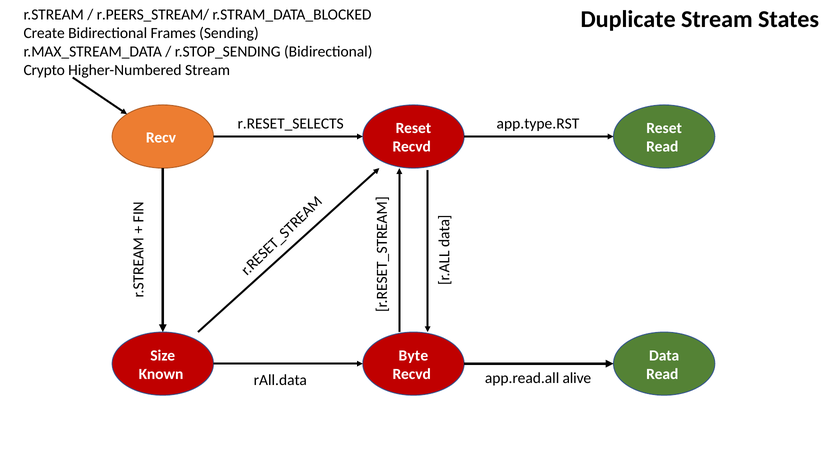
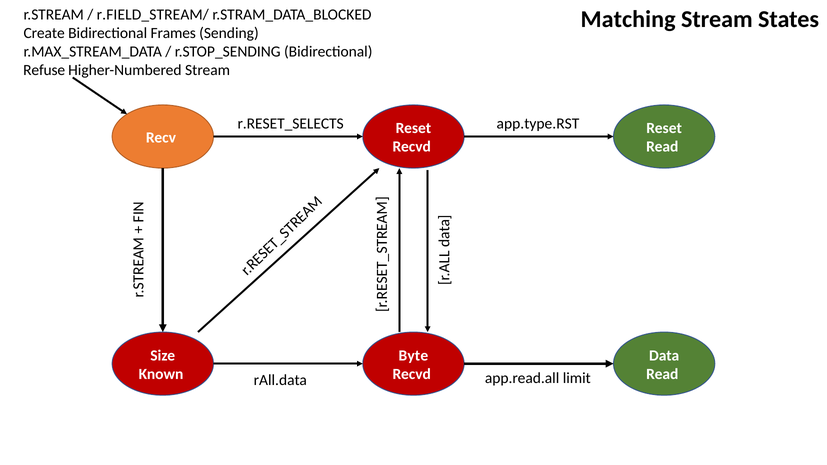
r.PEERS_STREAM/: r.PEERS_STREAM/ -> r.FIELD_STREAM/ (153, 14)
Duplicate: Duplicate -> Matching (628, 19)
Crypto: Crypto -> Refuse (44, 70)
alive: alive -> limit (577, 378)
